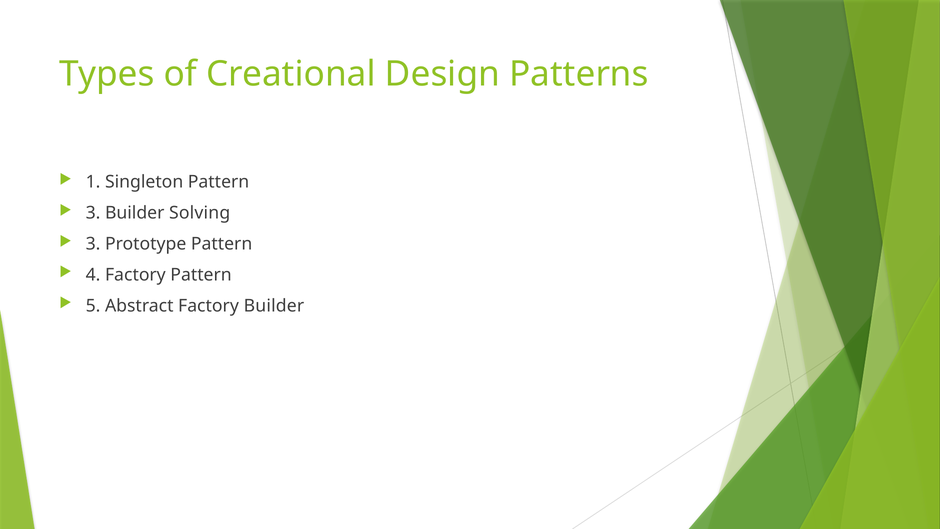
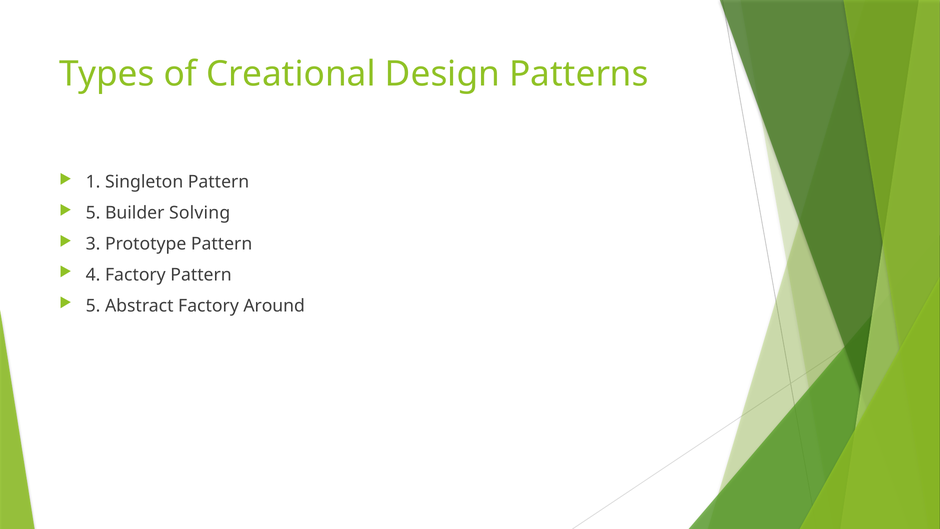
3: 3 -> 5 (93, 213)
Factory Builder: Builder -> Around (274, 306)
